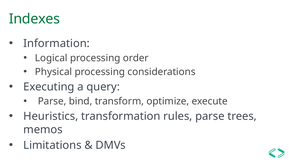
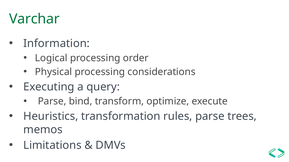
Indexes: Indexes -> Varchar (34, 19)
